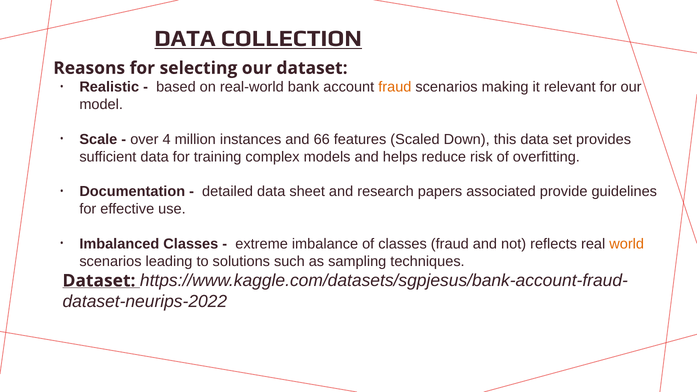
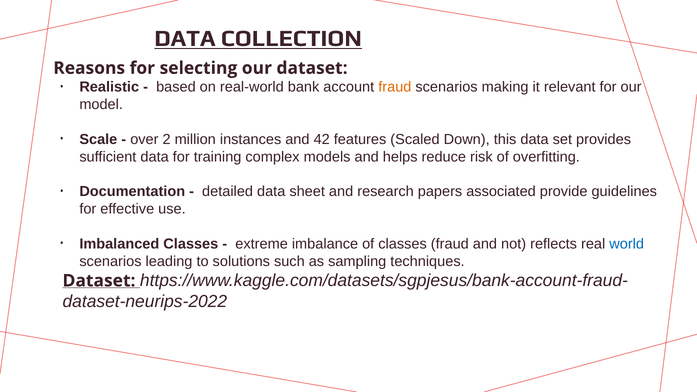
4: 4 -> 2 (167, 139)
66: 66 -> 42 (322, 139)
world colour: orange -> blue (627, 244)
